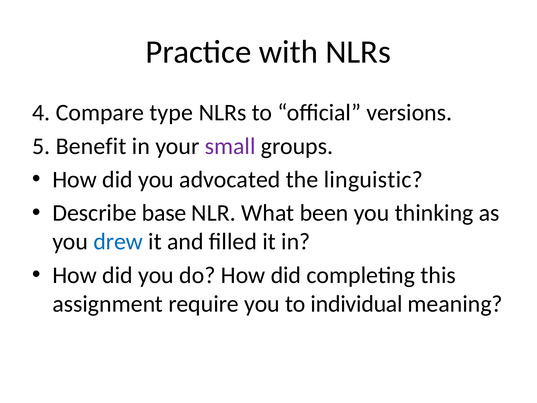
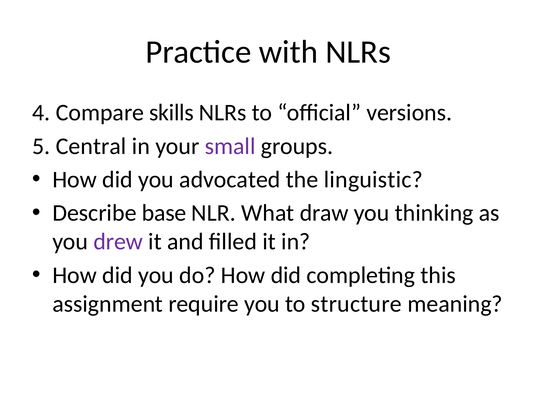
type: type -> skills (171, 113)
Benefit: Benefit -> Central (91, 146)
been: been -> draw (324, 213)
drew colour: blue -> purple (118, 242)
individual: individual -> structure (356, 304)
